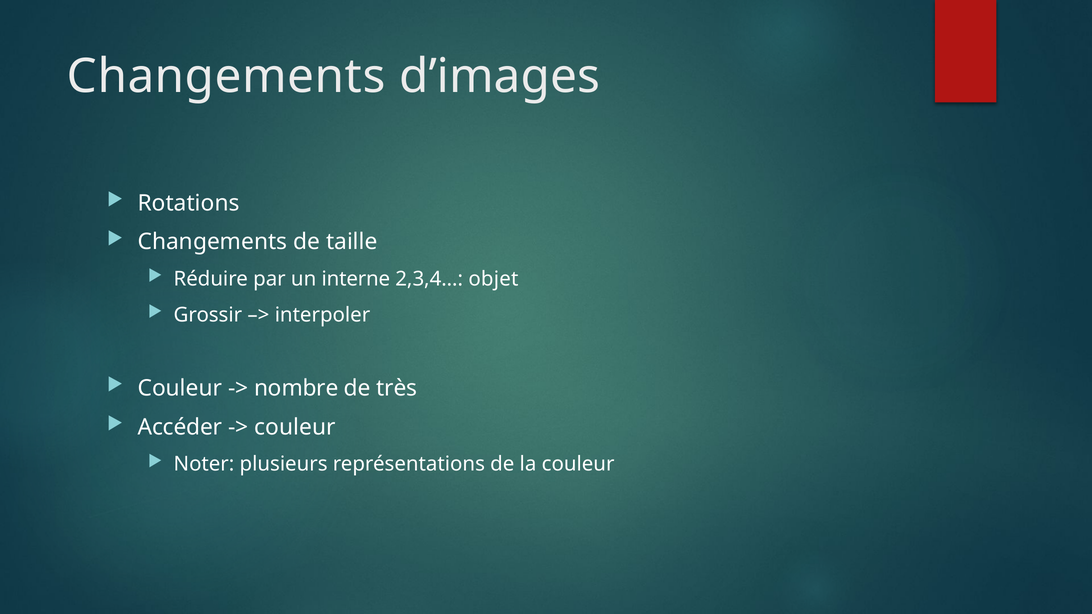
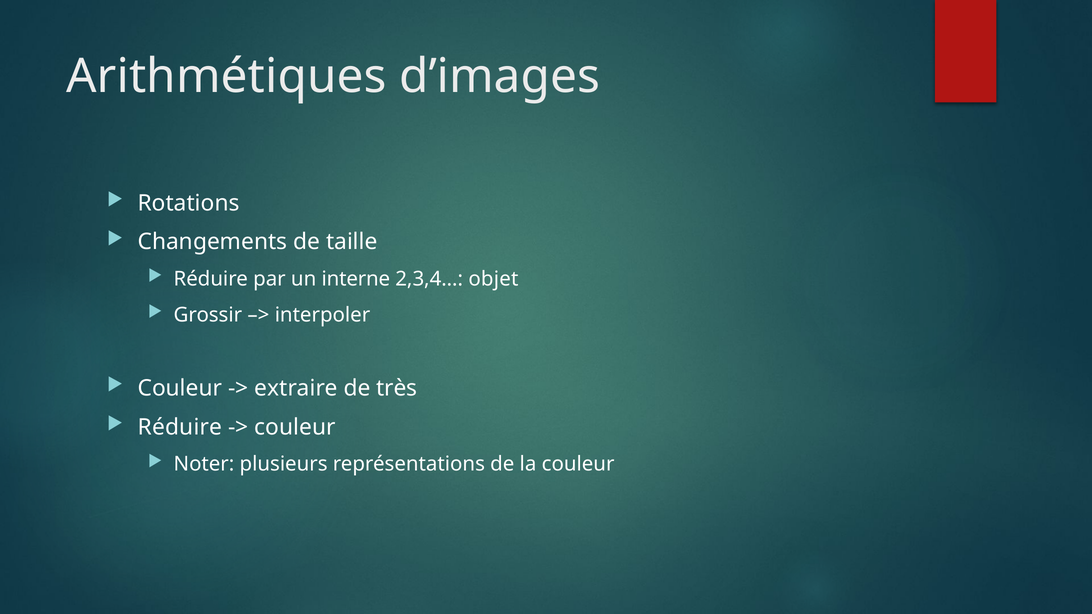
Changements: Changements -> Arithmétiques (226, 77)
nombre: nombre -> extraire (296, 388)
Accéder: Accéder -> Réduire (180, 427)
